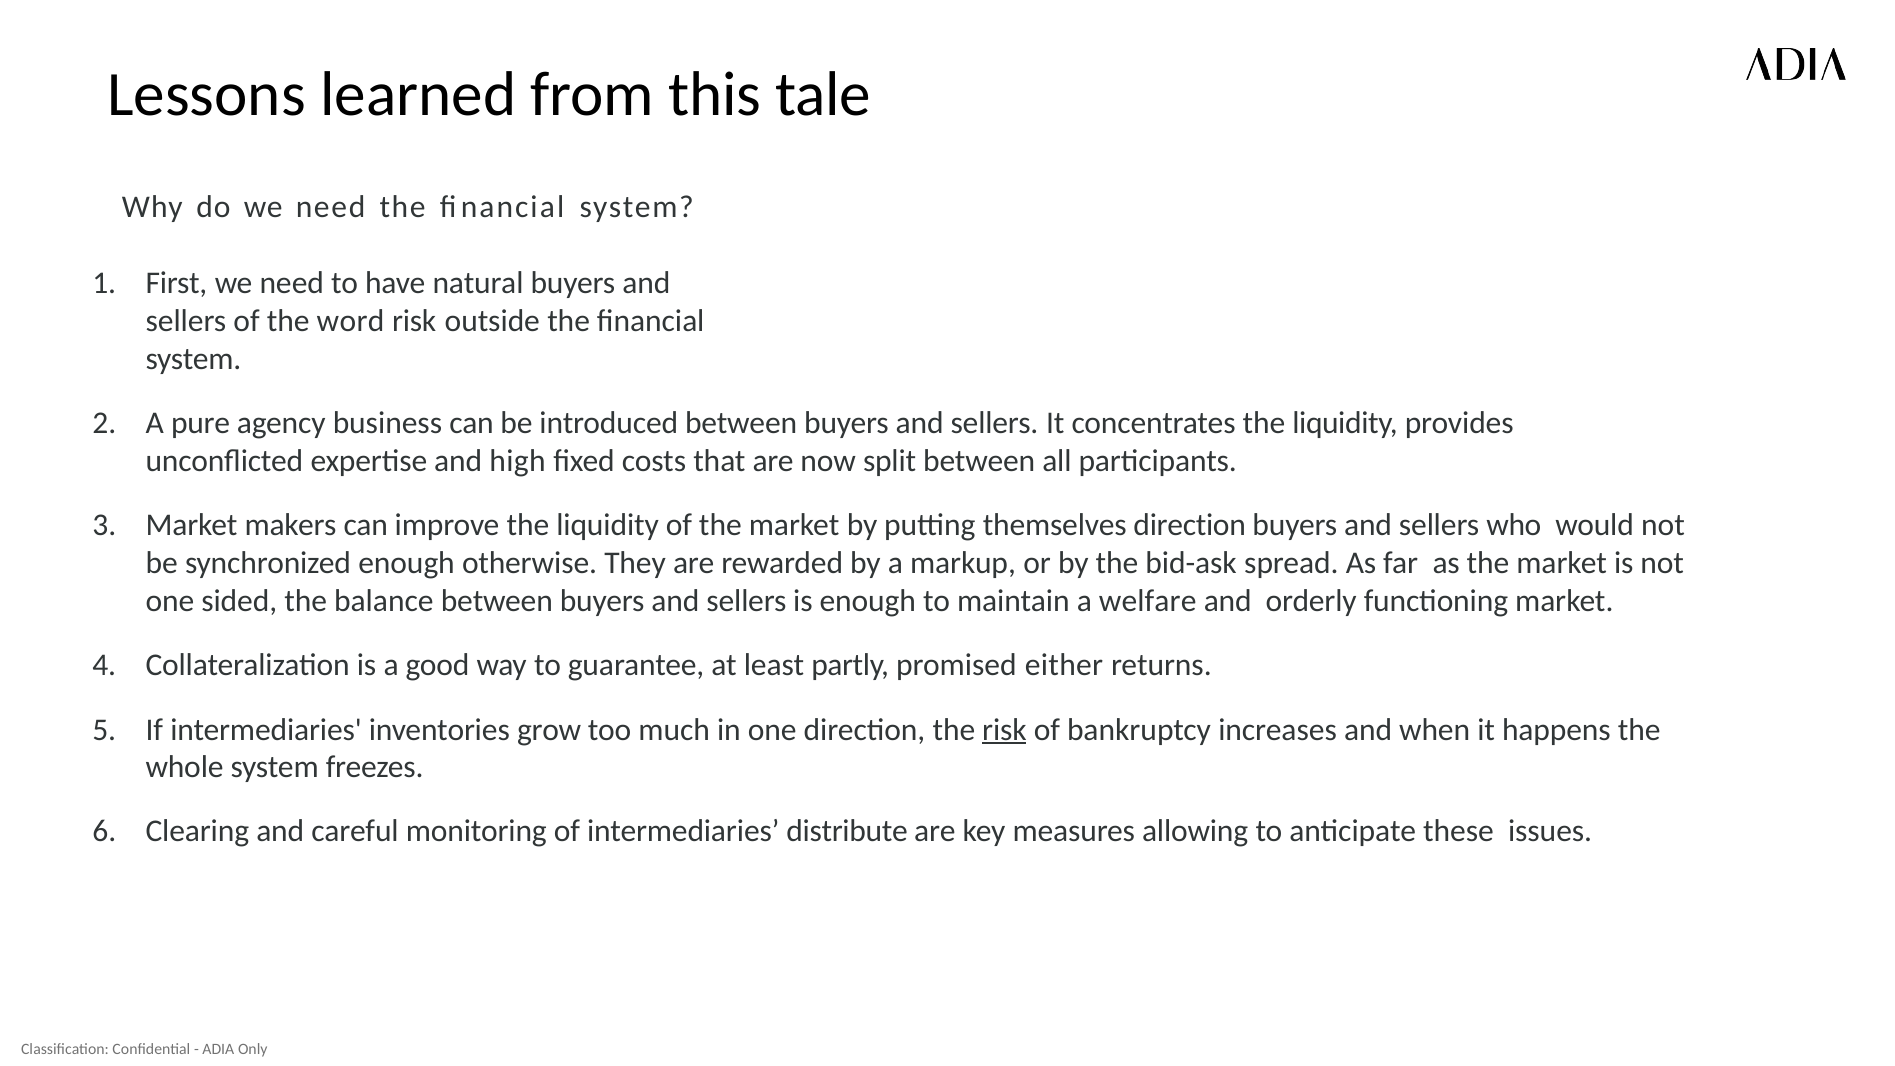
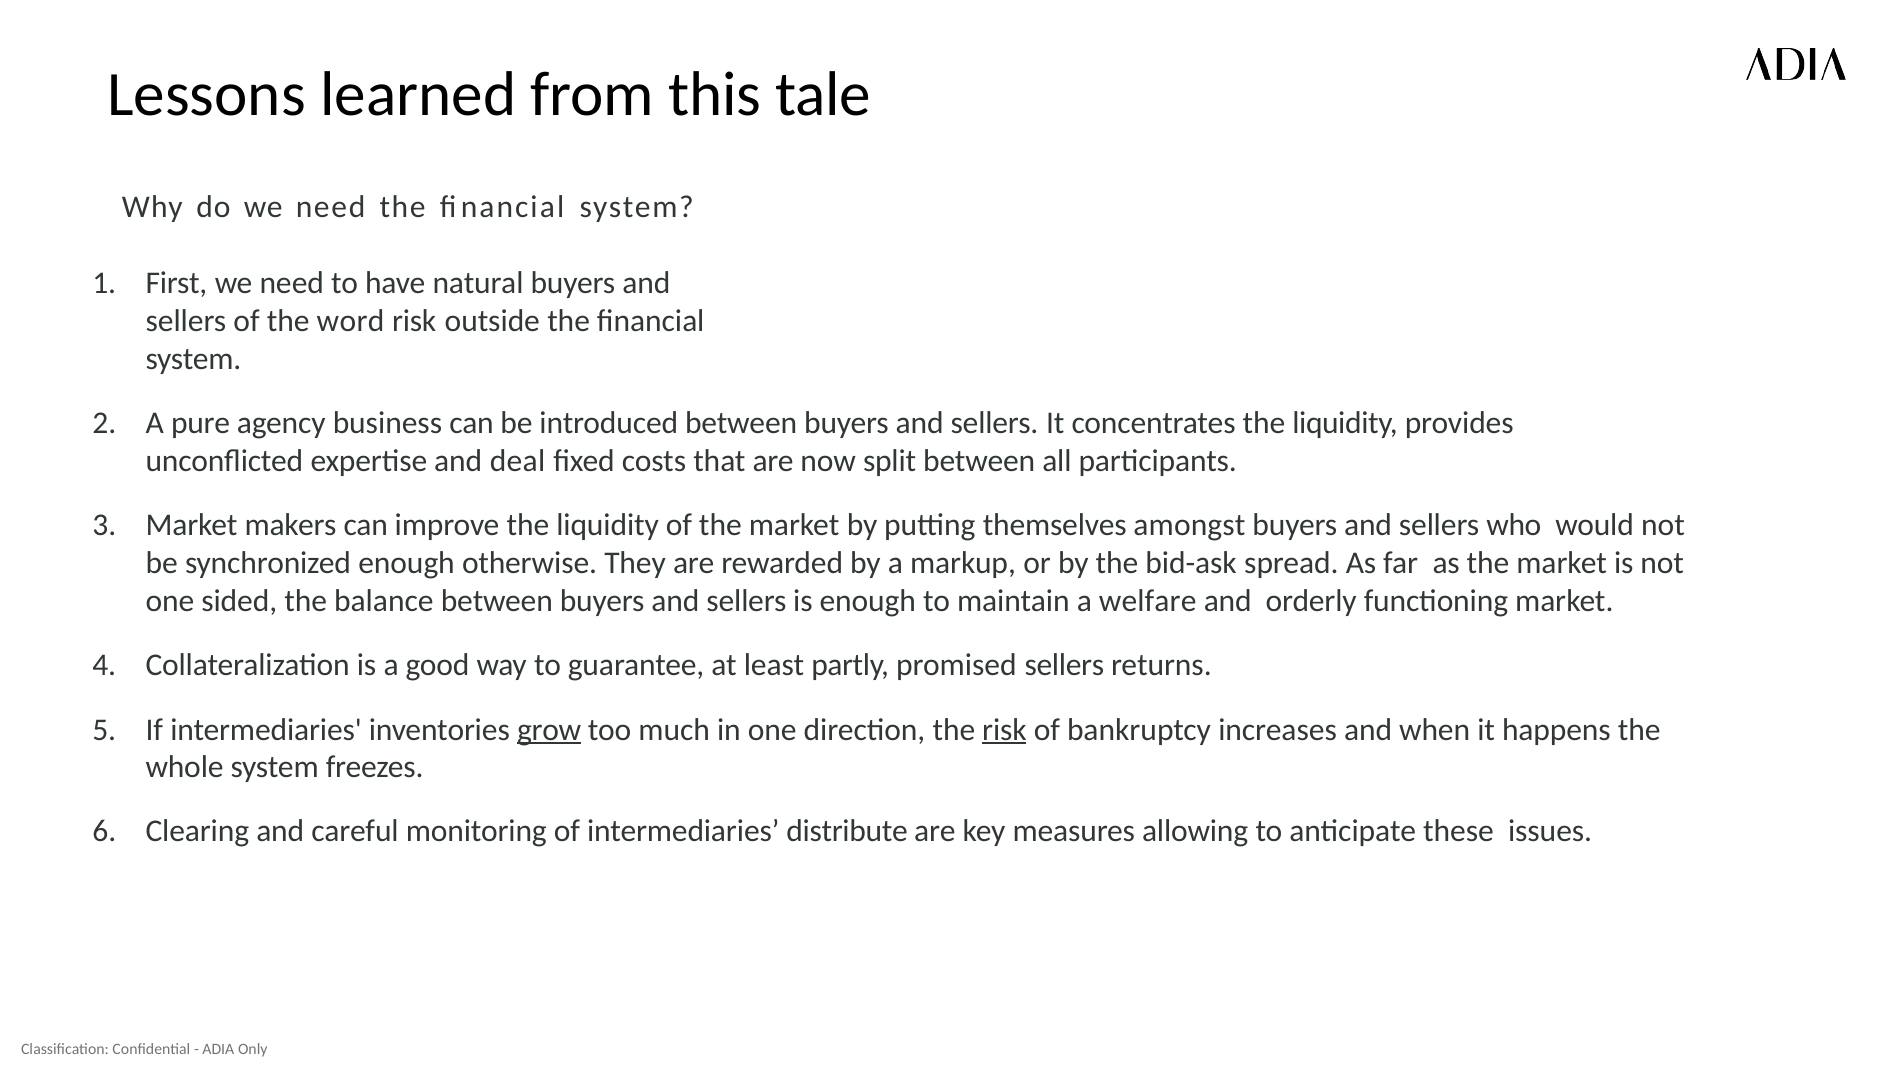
high: high -> deal (518, 461)
themselves direction: direction -> amongst (1189, 525)
promised either: either -> sellers (1064, 665)
grow underline: none -> present (549, 730)
